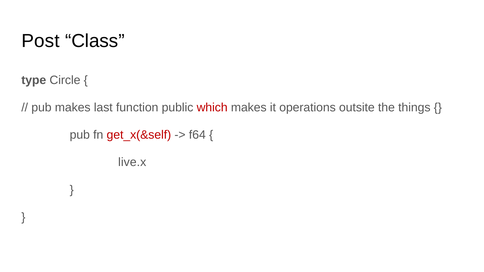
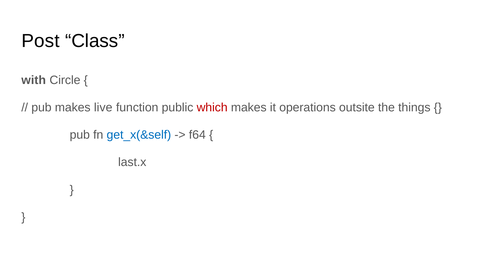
type: type -> with (34, 80)
last: last -> live (103, 108)
get_x(&self colour: red -> blue (139, 135)
live.x: live.x -> last.x (132, 162)
